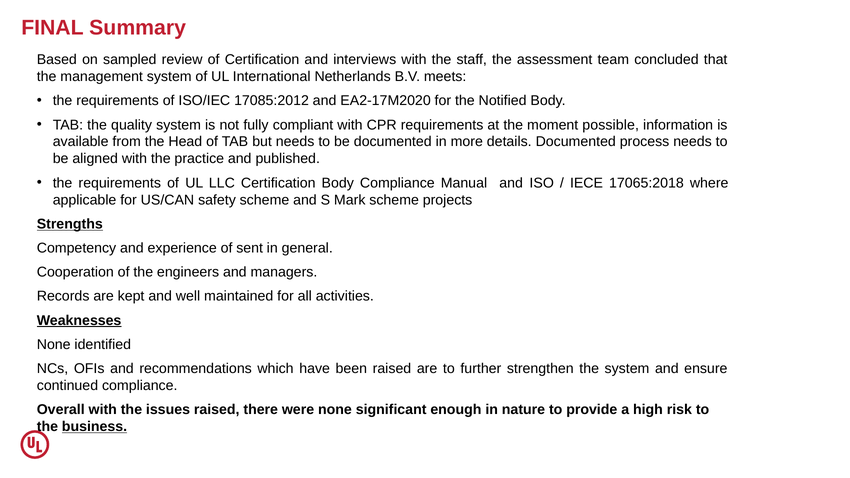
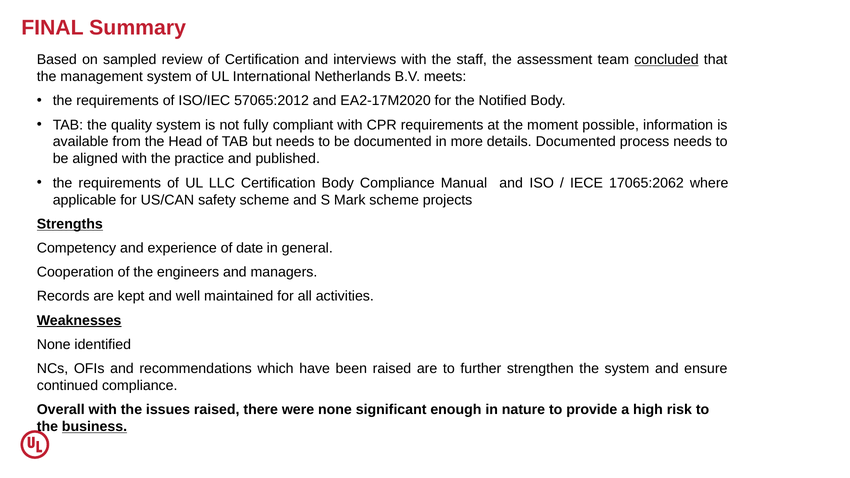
concluded underline: none -> present (666, 60)
17085:2012: 17085:2012 -> 57065:2012 (272, 101)
17065:2018: 17065:2018 -> 17065:2062 (646, 183)
sent: sent -> date (250, 248)
